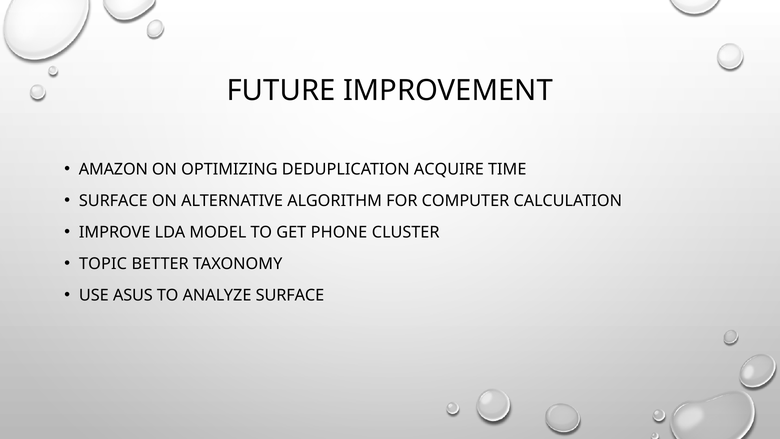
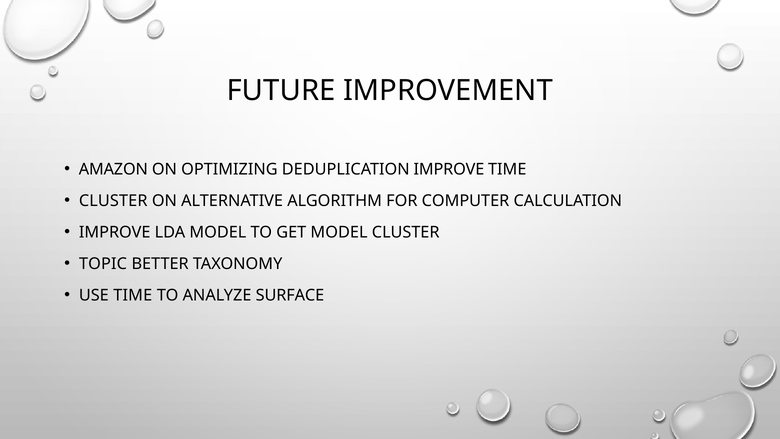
DEDUPLICATION ACQUIRE: ACQUIRE -> IMPROVE (449, 169)
SURFACE: SURFACE -> CLUSTER (113, 201)
GET PHONE: PHONE -> MODEL (339, 232)
USE ASUS: ASUS -> TIME (133, 295)
